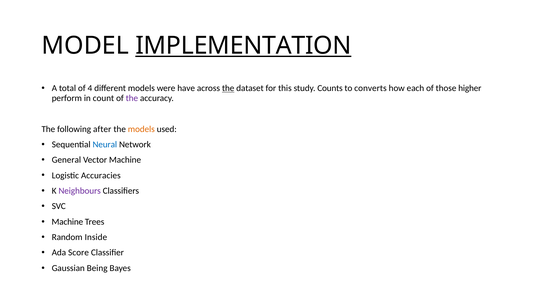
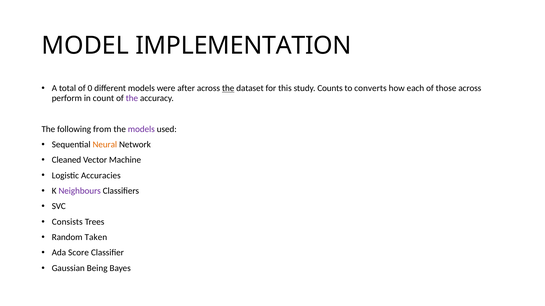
IMPLEMENTATION underline: present -> none (243, 46)
4: 4 -> 0 (90, 88)
have: have -> after (186, 88)
those higher: higher -> across (470, 88)
after: after -> from (102, 129)
models colour: orange -> purple (141, 129)
Neural colour: blue -> orange (105, 145)
General: General -> Cleaned (66, 160)
Machine: Machine -> Consists (67, 222)
Inside: Inside -> Taken (96, 238)
